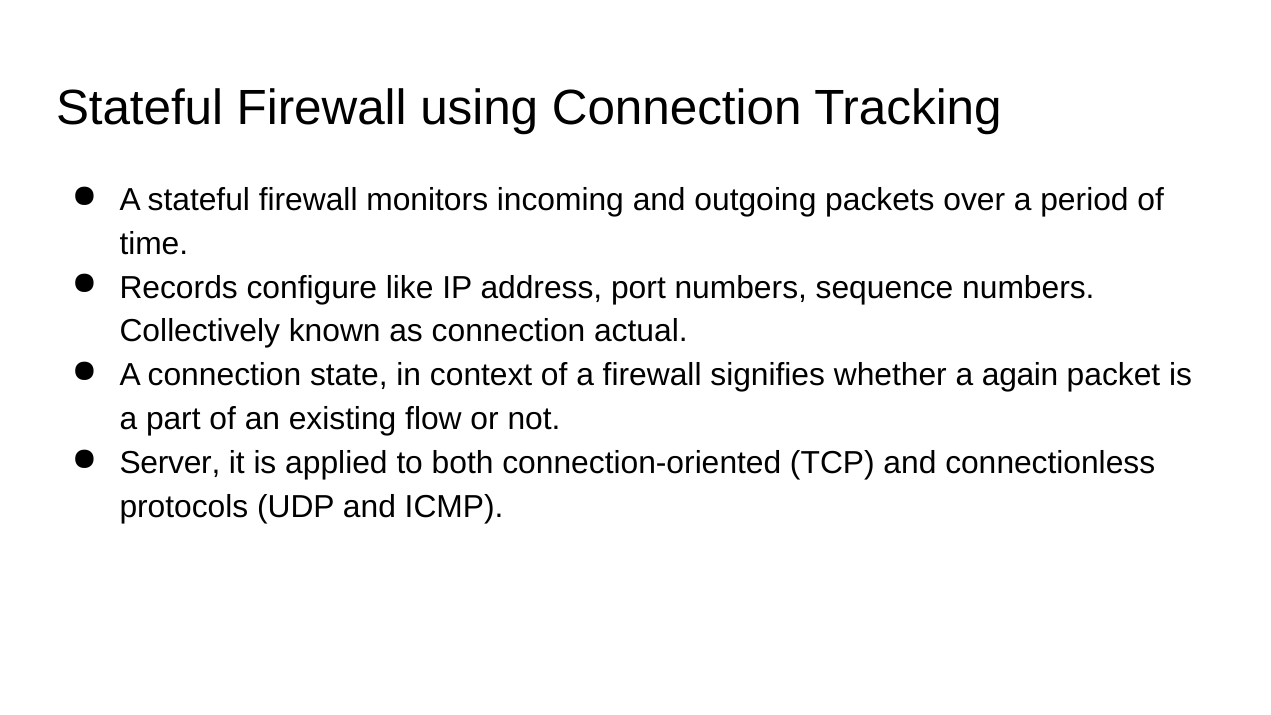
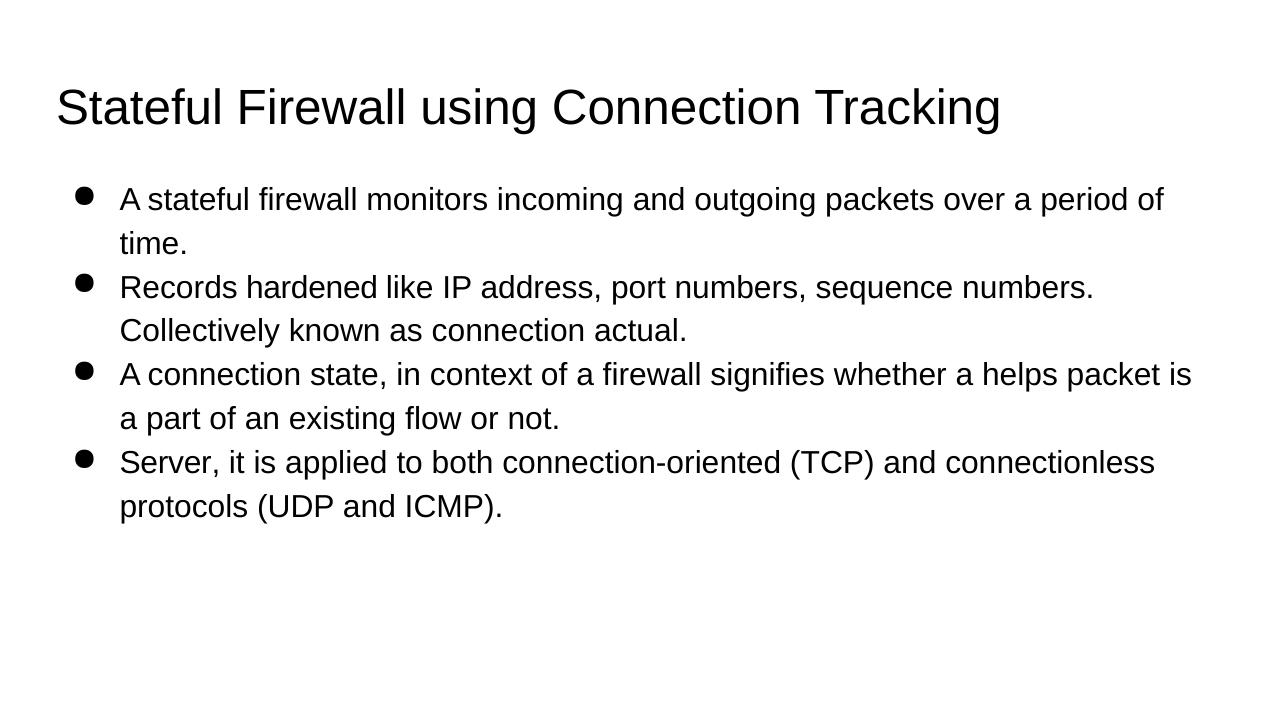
configure: configure -> hardened (312, 288)
again: again -> helps (1020, 375)
